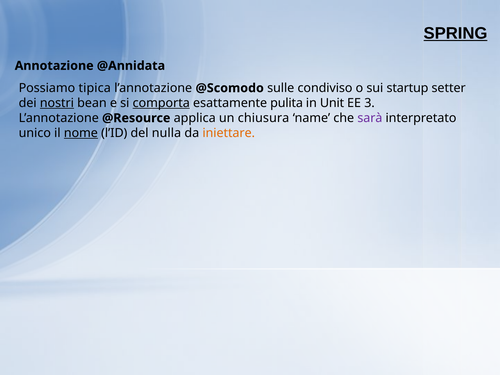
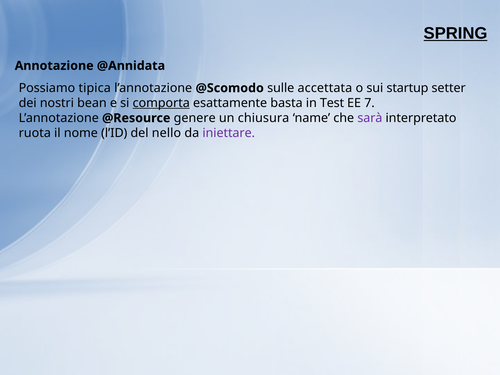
condiviso: condiviso -> accettata (325, 88)
nostri underline: present -> none (57, 103)
pulita: pulita -> basta (287, 103)
Unit: Unit -> Test (332, 103)
3: 3 -> 7 (370, 103)
applica: applica -> genere (195, 118)
unico: unico -> ruota (35, 133)
nome underline: present -> none (81, 133)
nulla: nulla -> nello (166, 133)
iniettare colour: orange -> purple (229, 133)
